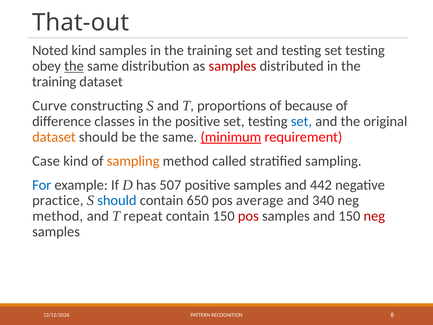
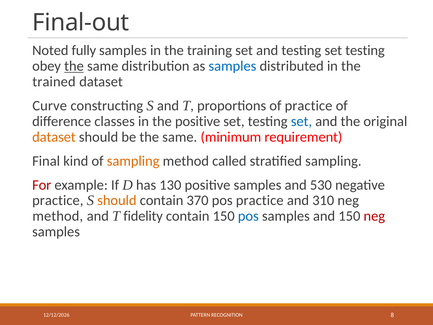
That-out: That-out -> Final-out (81, 23)
Noted kind: kind -> fully (84, 50)
samples colour: red -> blue (232, 66)
training: training -> trained (54, 82)
of because: because -> practice (309, 106)
minimum underline: present -> none (231, 137)
Case: Case -> Final (46, 161)
For colour: blue -> red (42, 185)
507: 507 -> 130 (170, 185)
442: 442 -> 530 (321, 185)
should colour: blue -> orange (117, 200)
650: 650 -> 370 (198, 200)
pos average: average -> practice (260, 200)
340: 340 -> 310 (323, 200)
repeat: repeat -> fidelity (143, 216)
pos colour: red -> blue (248, 216)
